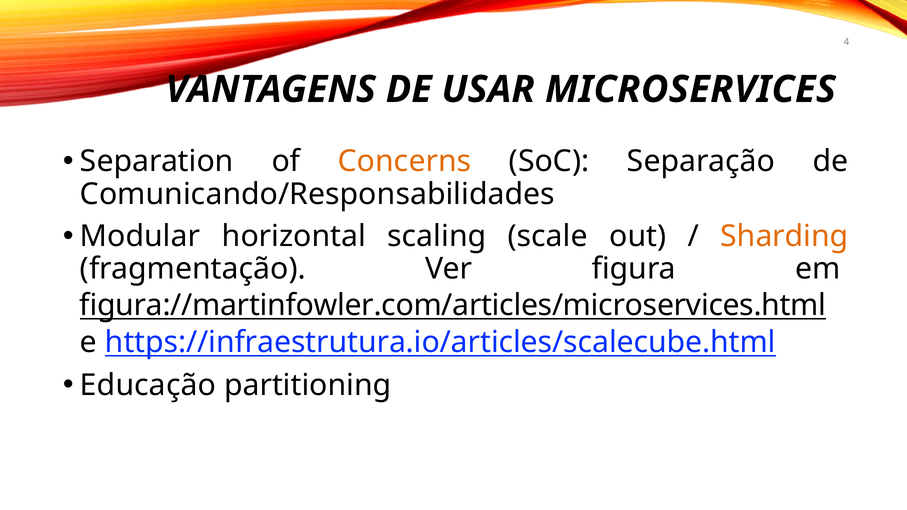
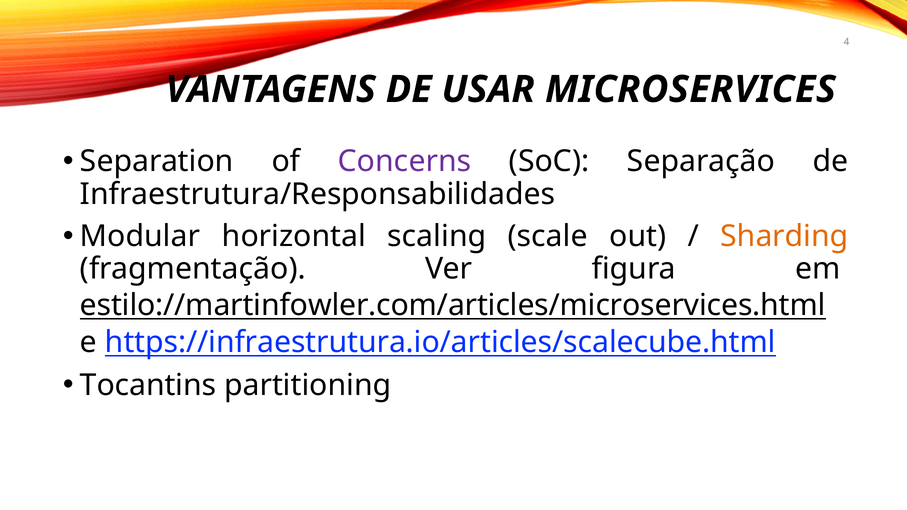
Concerns colour: orange -> purple (405, 162)
Comunicando/Responsabilidades: Comunicando/Responsabilidades -> Infraestrutura/Responsabilidades (318, 194)
figura://martinfowler.com/articles/microservices.html: figura://martinfowler.com/articles/microservices.html -> estilo://martinfowler.com/articles/microservices.html (453, 305)
Educação: Educação -> Tocantins (148, 385)
